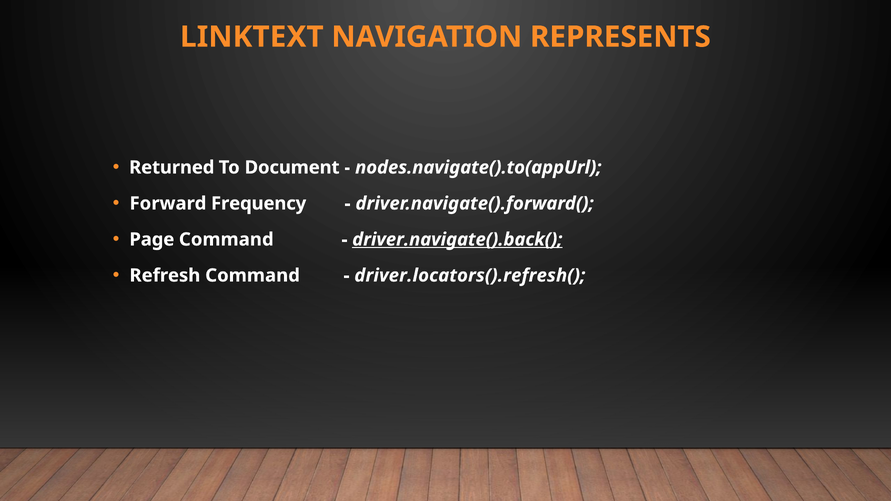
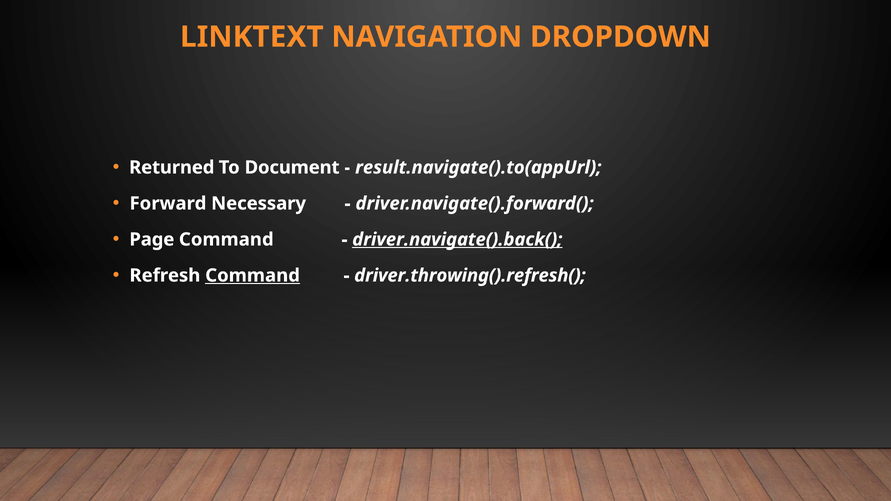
REPRESENTS: REPRESENTS -> DROPDOWN (620, 37)
nodes.navigate().to(appUrl: nodes.navigate().to(appUrl -> result.navigate().to(appUrl (478, 168)
Frequency: Frequency -> Necessary (259, 204)
Command underline: none -> present (253, 276)
driver.locators().refresh(: driver.locators().refresh( -> driver.throwing().refresh( (470, 276)
